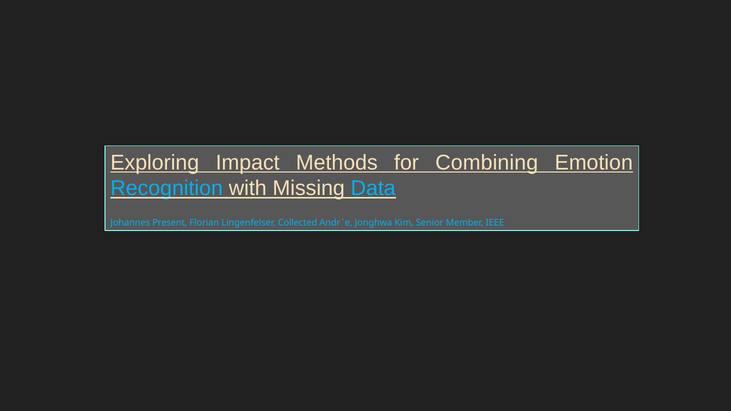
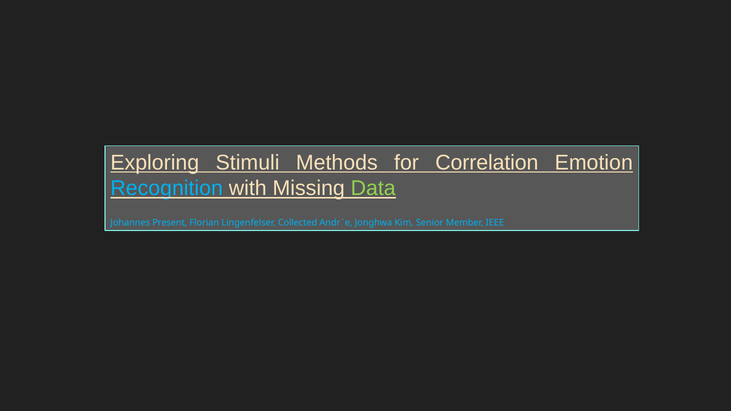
Impact: Impact -> Stimuli (248, 163)
Combining: Combining -> Correlation (487, 163)
Data colour: light blue -> light green (373, 188)
